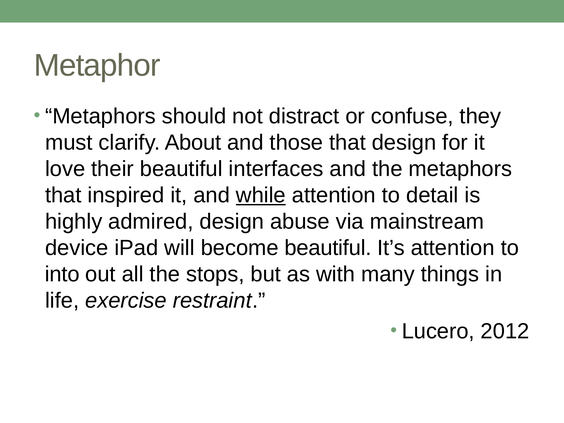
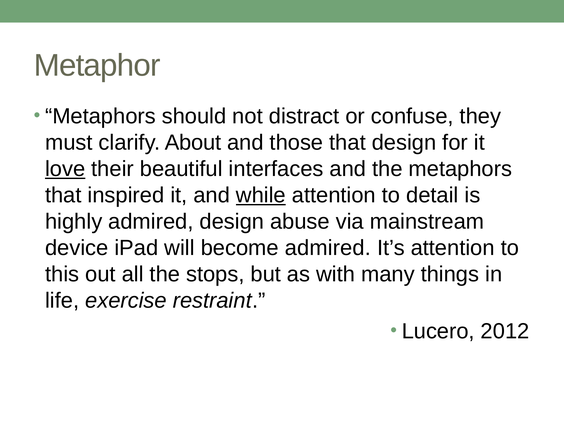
love underline: none -> present (65, 169)
become beautiful: beautiful -> admired (328, 248)
into: into -> this (62, 274)
